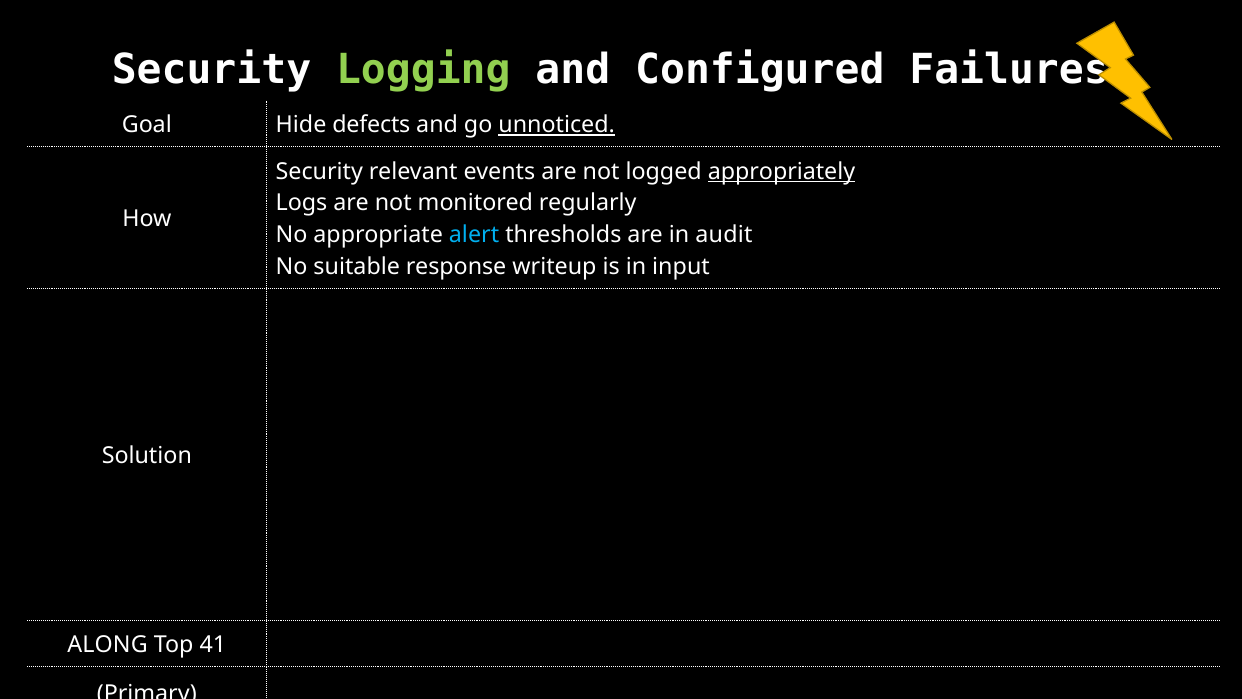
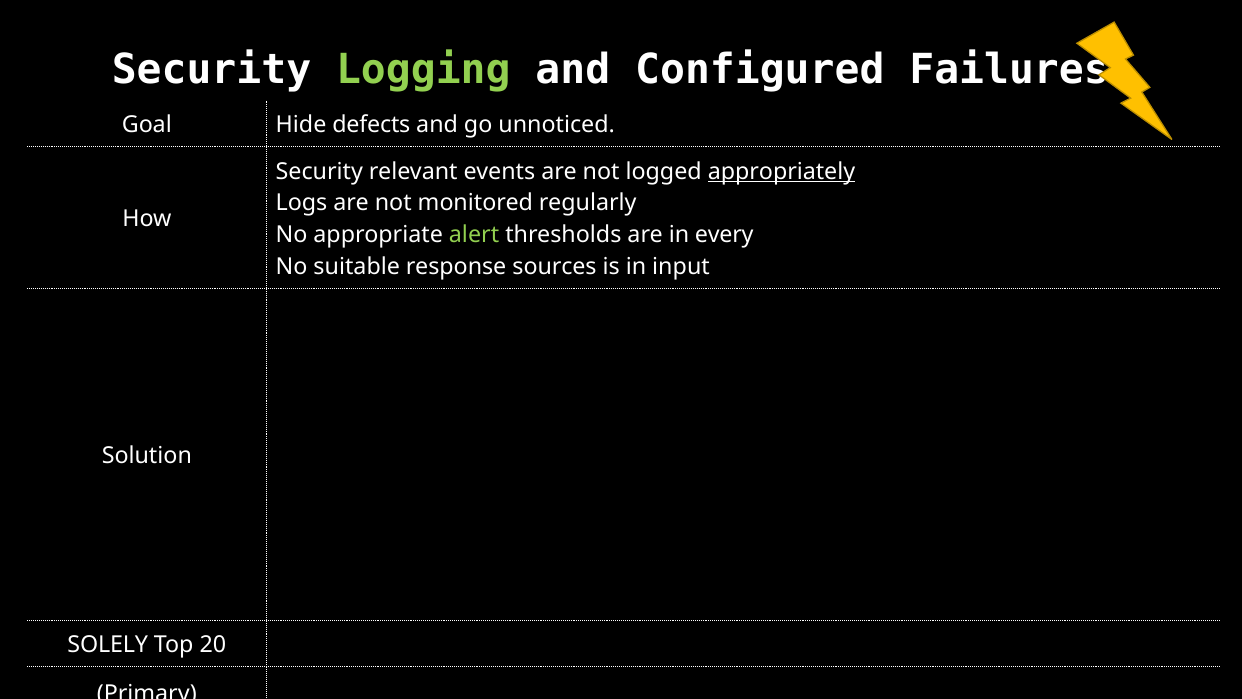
unnoticed underline: present -> none (557, 125)
alert colour: light blue -> light green (474, 235)
audit: audit -> every (724, 235)
writeup: writeup -> sources (555, 266)
ALONG: ALONG -> SOLELY (108, 644)
41: 41 -> 20 (213, 644)
